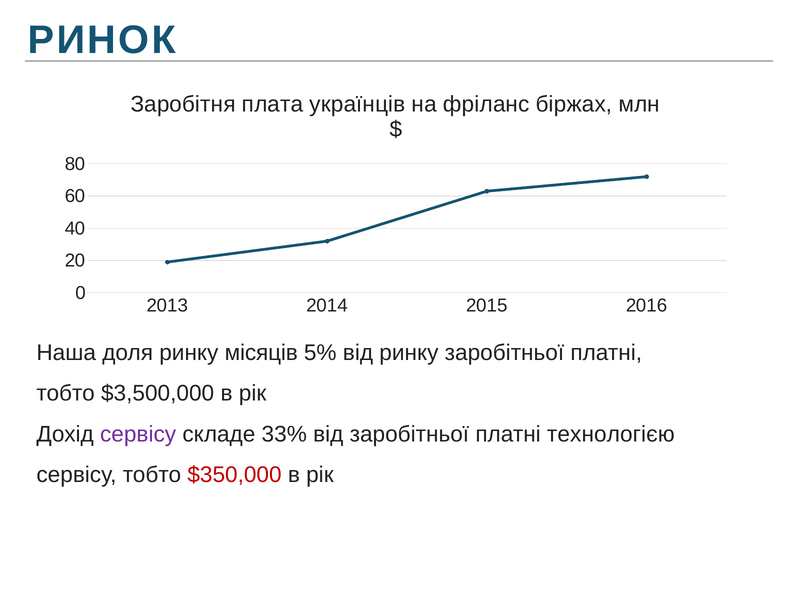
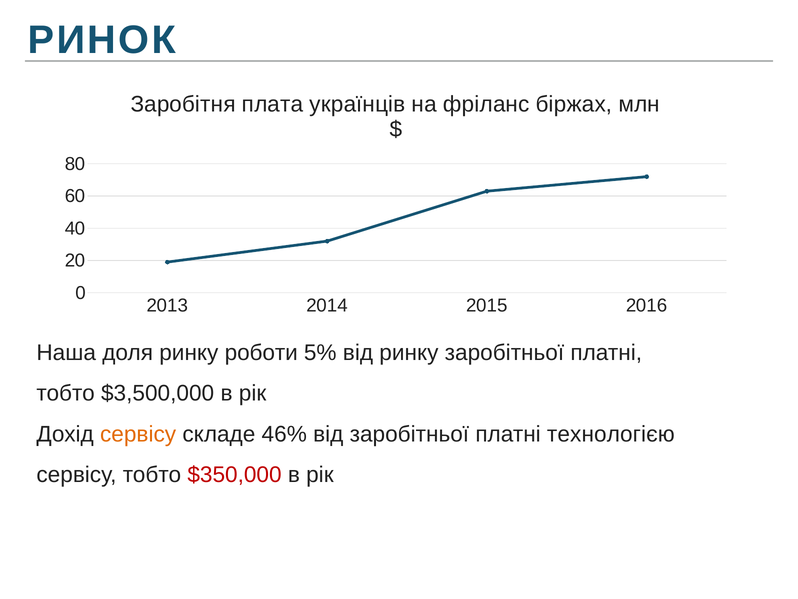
місяців: місяців -> роботи (261, 352)
сервісу colour: purple -> orange (138, 434)
33%: 33% -> 46% (284, 434)
